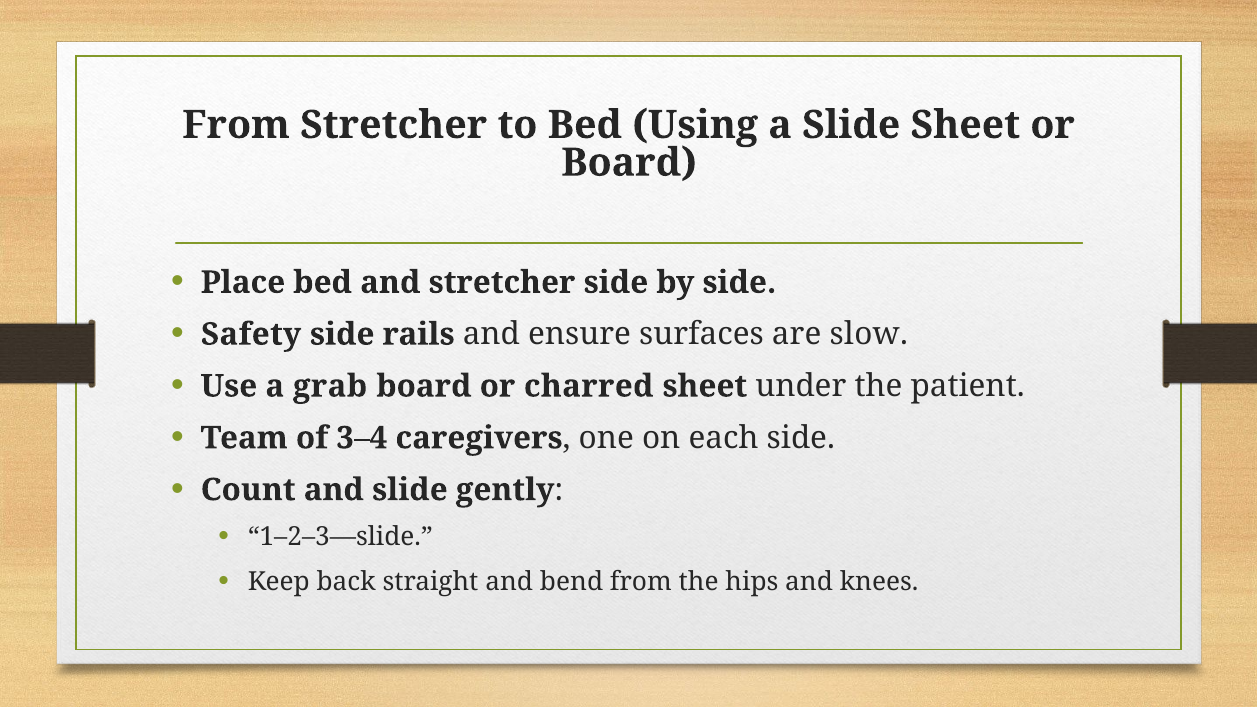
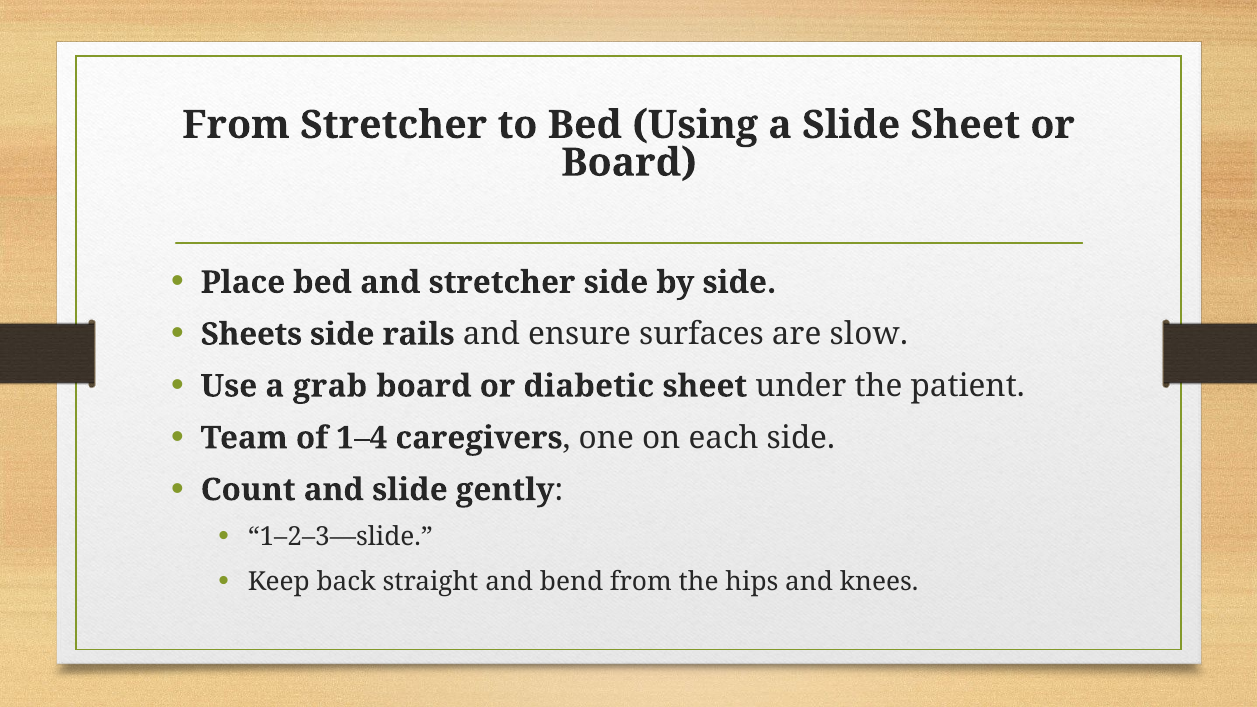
Safety: Safety -> Sheets (251, 334)
charred: charred -> diabetic (589, 386)
3–4: 3–4 -> 1–4 (362, 438)
